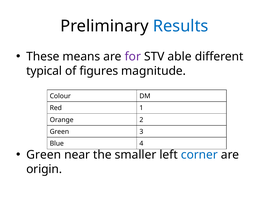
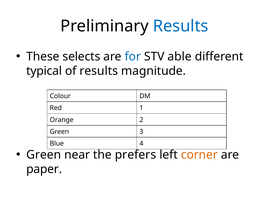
means: means -> selects (81, 56)
for colour: purple -> blue (133, 56)
of figures: figures -> results (99, 71)
smaller: smaller -> prefers (136, 154)
corner colour: blue -> orange (199, 154)
origin: origin -> paper (44, 169)
